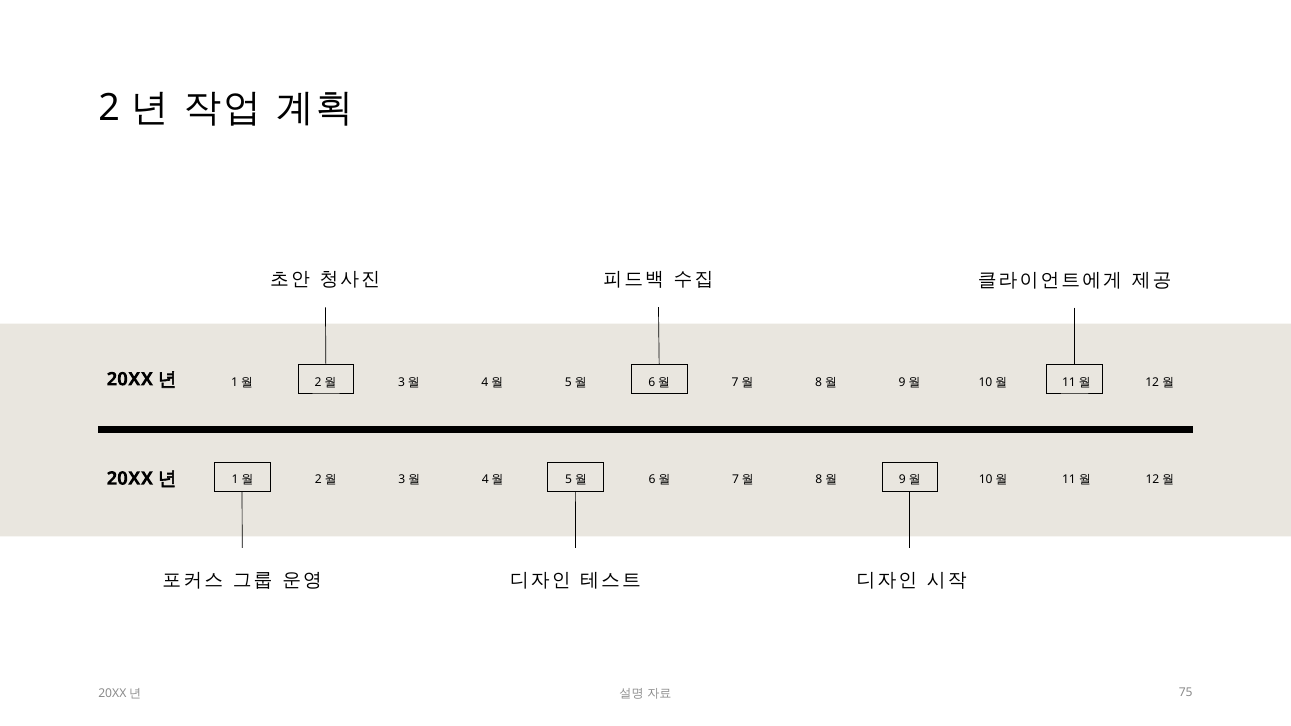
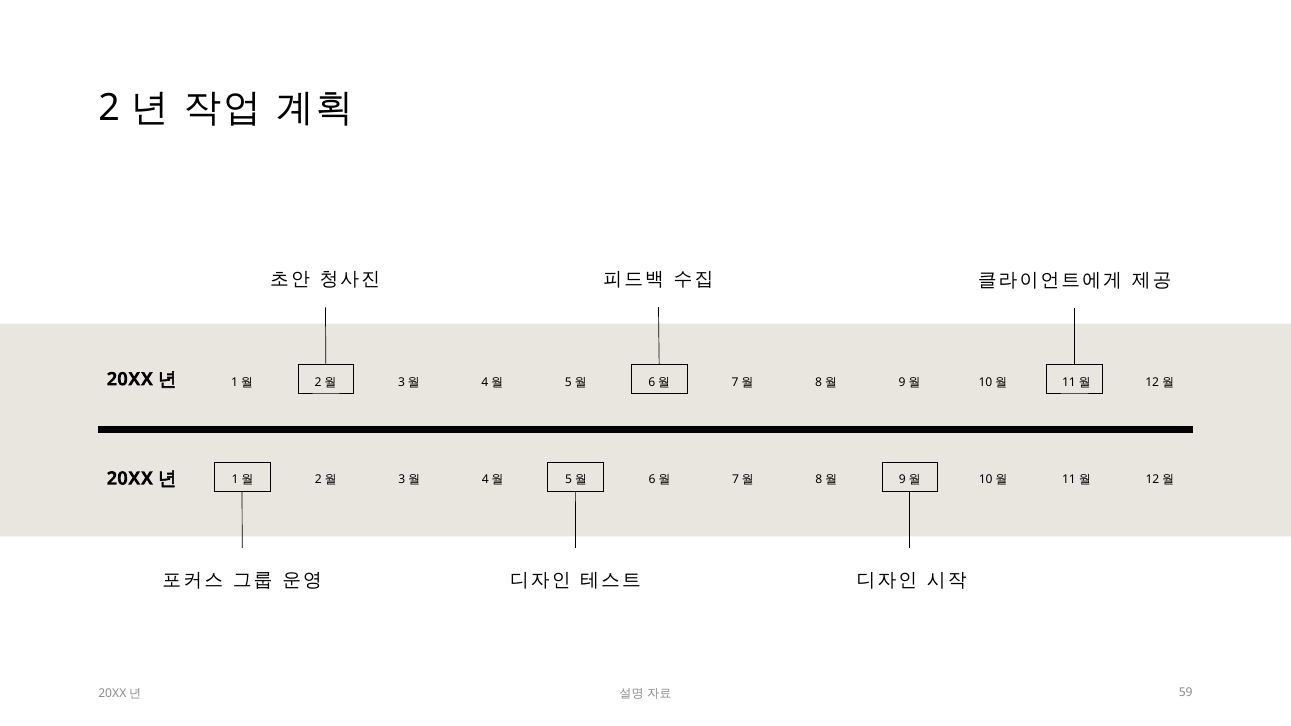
75: 75 -> 59 (1186, 692)
